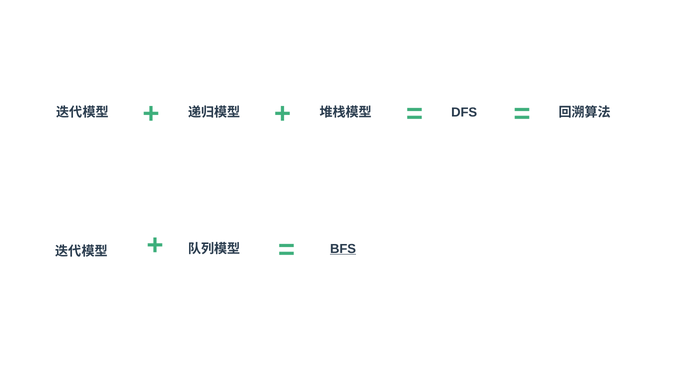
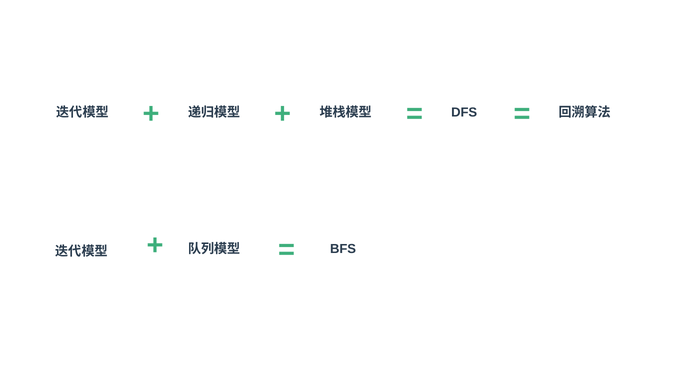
BFS underline: present -> none (343, 248)
